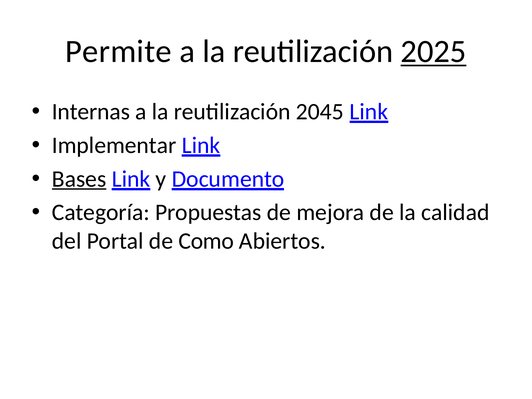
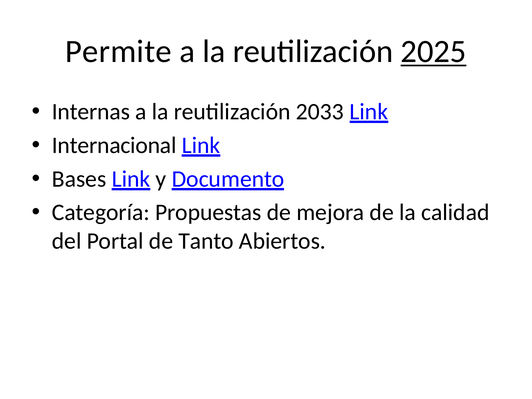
2045: 2045 -> 2033 (320, 112)
Implementar: Implementar -> Internacional (114, 145)
Bases underline: present -> none (79, 179)
Como: Como -> Tanto (206, 241)
